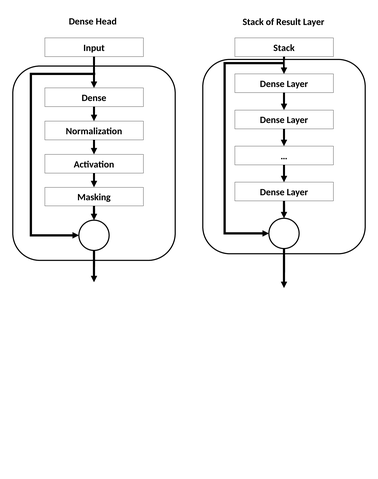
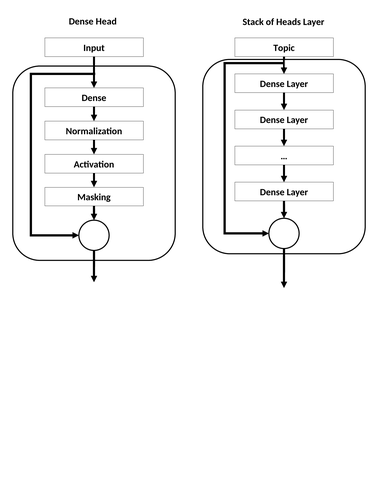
Result: Result -> Heads (289, 22)
Stack: Stack -> Topic (284, 48)
